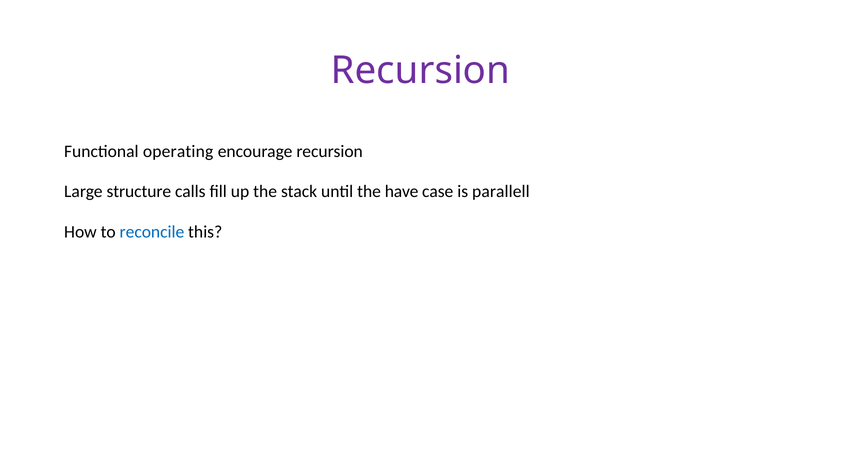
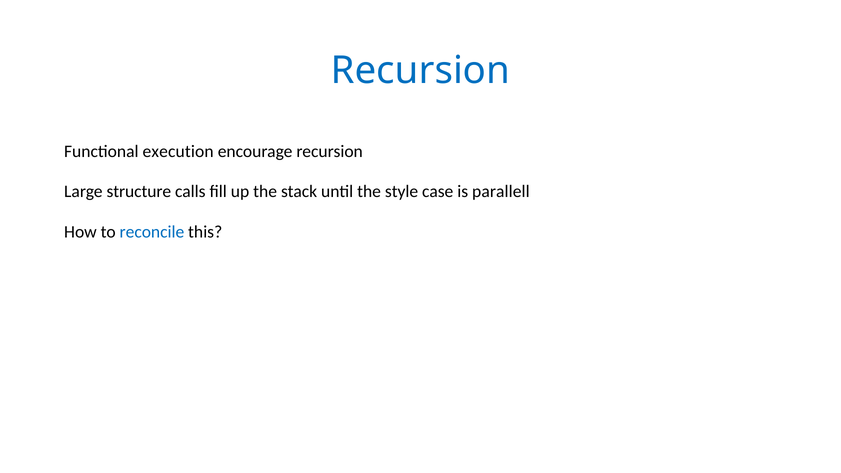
Recursion colour: purple -> blue (420, 71)
operating: operating -> execution (178, 151)
have: have -> style (402, 192)
